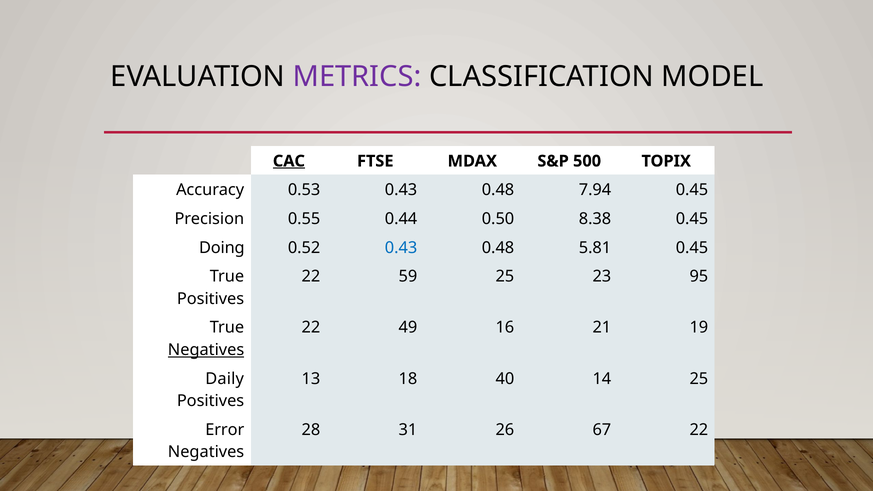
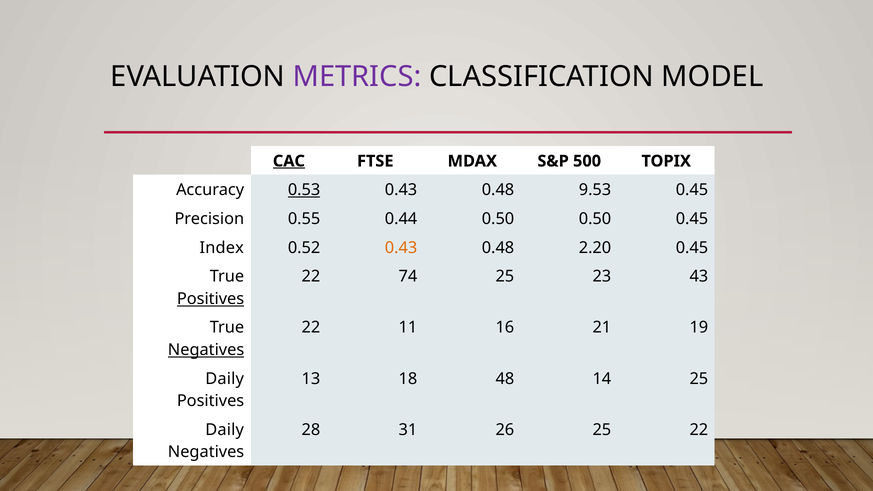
0.53 underline: none -> present (304, 190)
7.94: 7.94 -> 9.53 (595, 190)
0.50 8.38: 8.38 -> 0.50 (595, 219)
Doing: Doing -> Index (222, 248)
0.43 colour: blue -> orange (401, 248)
5.81: 5.81 -> 2.20 (595, 248)
59: 59 -> 74 (408, 276)
95: 95 -> 43 (699, 276)
Positives underline: none -> present (211, 299)
49: 49 -> 11 (408, 328)
40: 40 -> 48 (505, 379)
Error: Error -> Daily (225, 430)
26 67: 67 -> 25 (602, 430)
